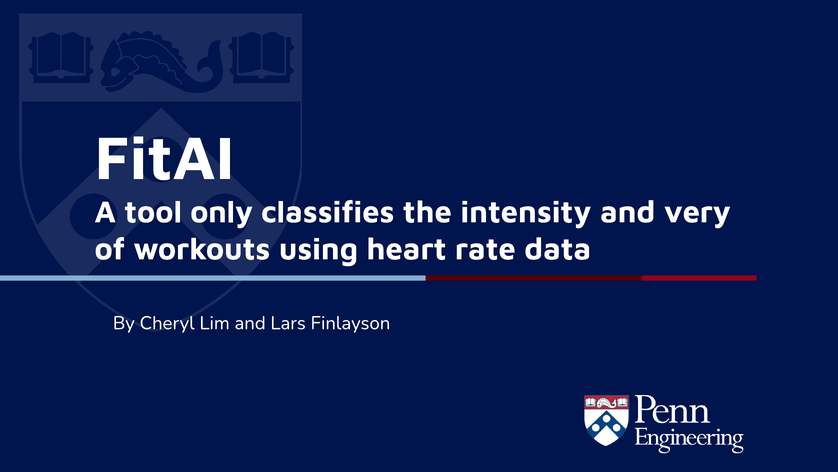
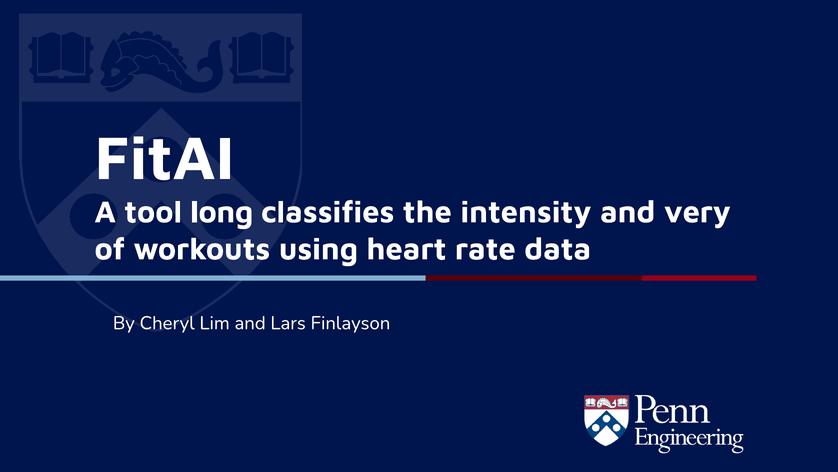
only: only -> long (222, 212)
